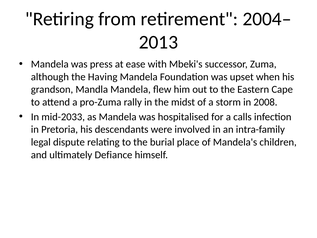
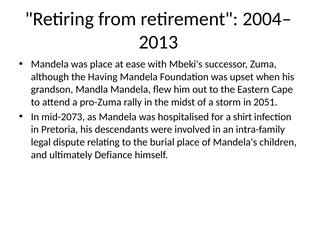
was press: press -> place (101, 64)
2008: 2008 -> 2051 (265, 102)
mid-2033: mid-2033 -> mid-2073 (63, 117)
calls: calls -> shirt (243, 117)
